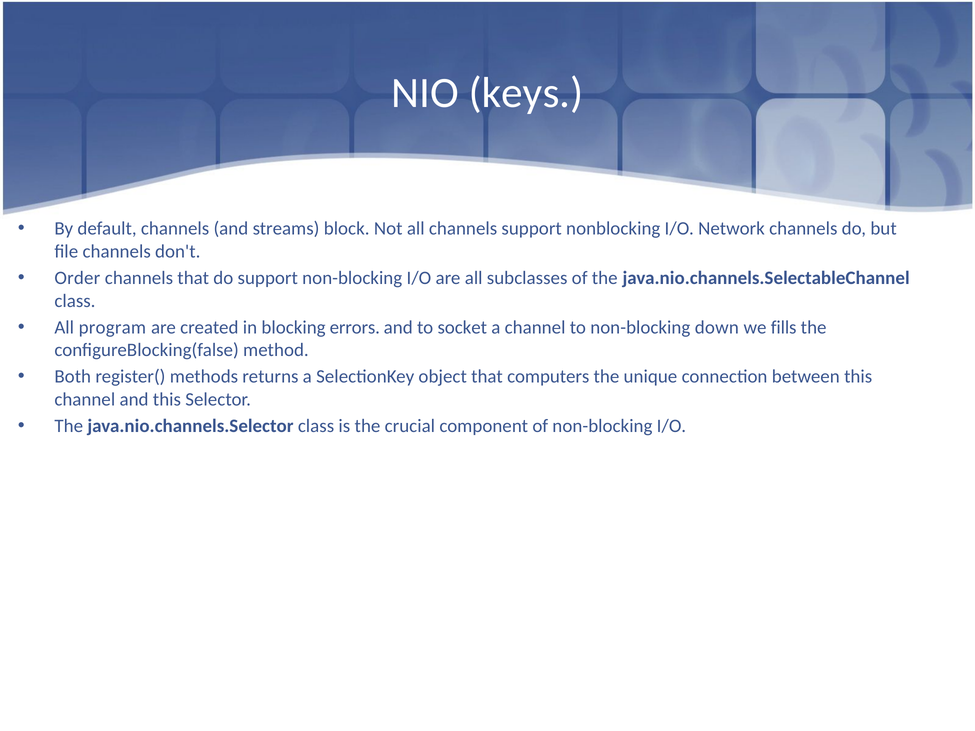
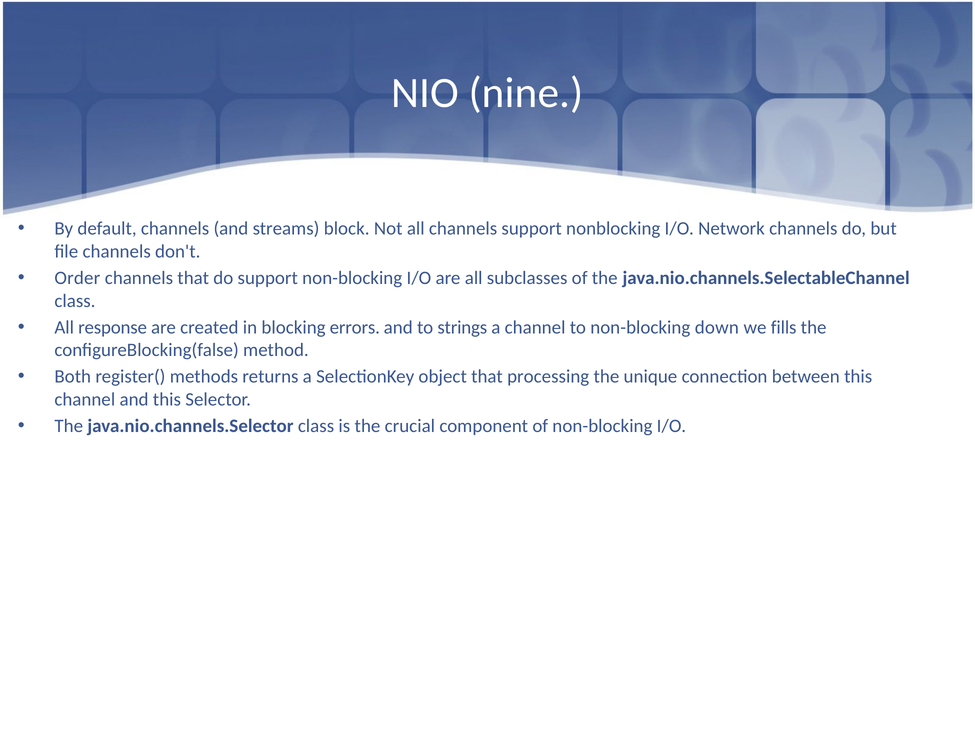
keys: keys -> nine (526, 93)
program: program -> response (113, 327)
socket: socket -> strings (462, 327)
computers: computers -> processing (548, 377)
